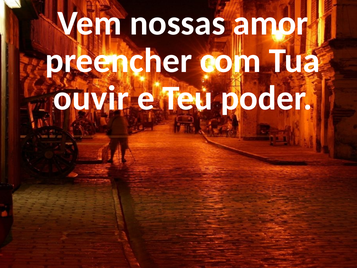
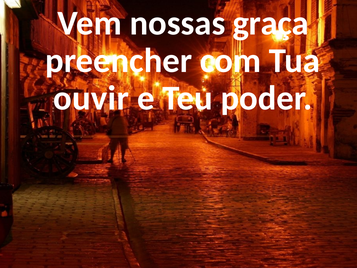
amor: amor -> graça (271, 23)
